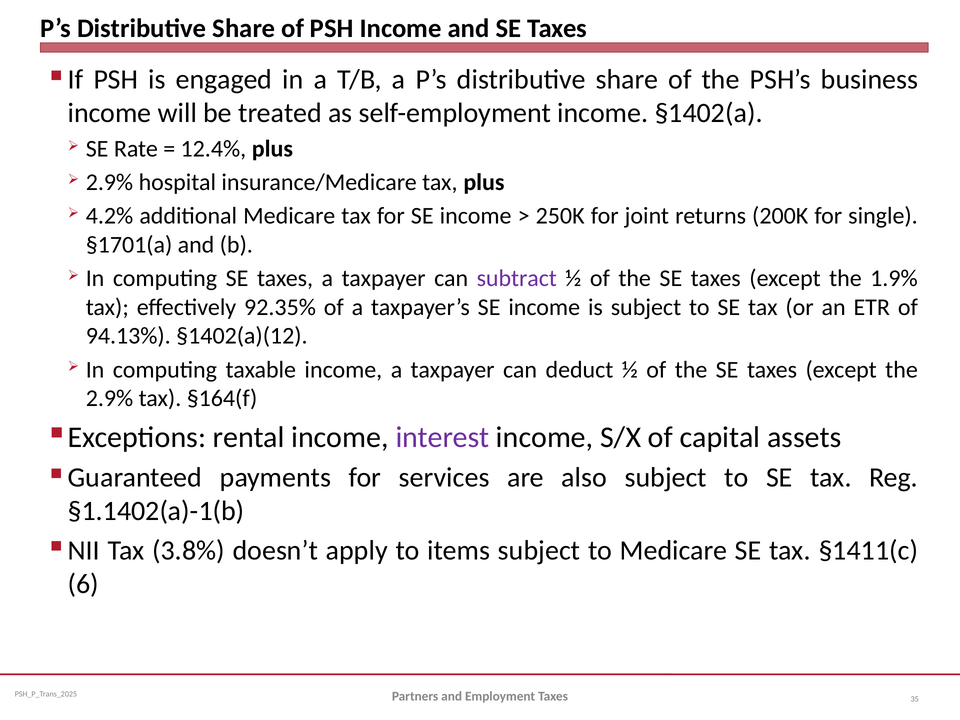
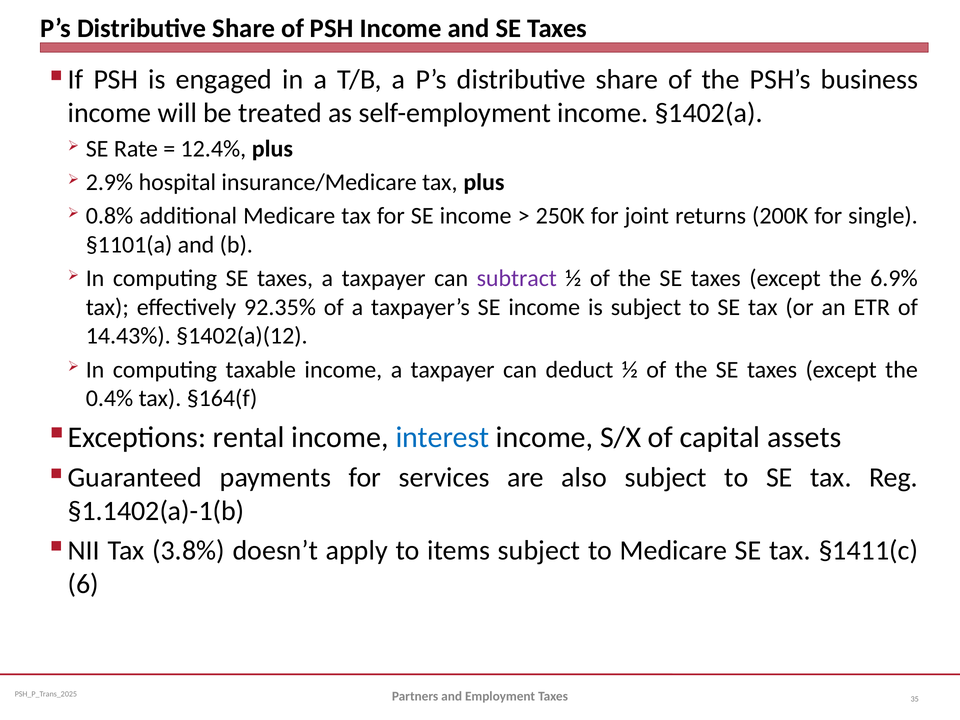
4.2%: 4.2% -> 0.8% (109, 216)
§1701(a: §1701(a -> §1101(a (129, 245)
1.9%: 1.9% -> 6.9% (894, 278)
94.13%: 94.13% -> 14.43% (128, 336)
2.9%: 2.9% -> 0.4% (109, 398)
interest colour: purple -> blue (442, 437)
